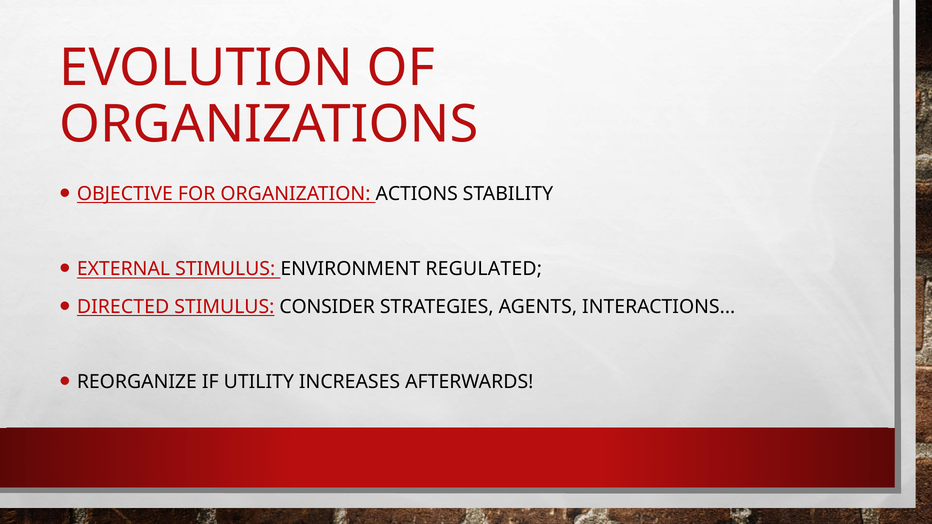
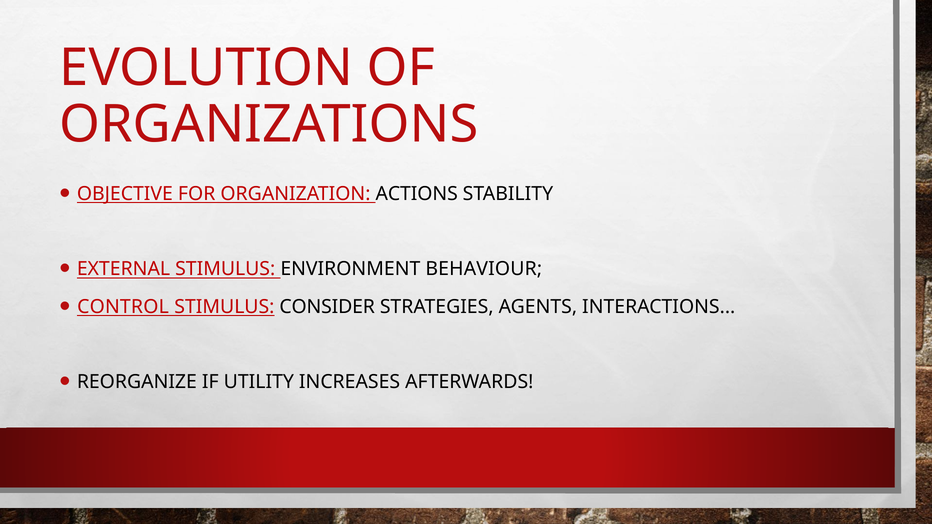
REGULATED: REGULATED -> BEHAVIOUR (484, 269)
DIRECTED: DIRECTED -> CONTROL (123, 307)
